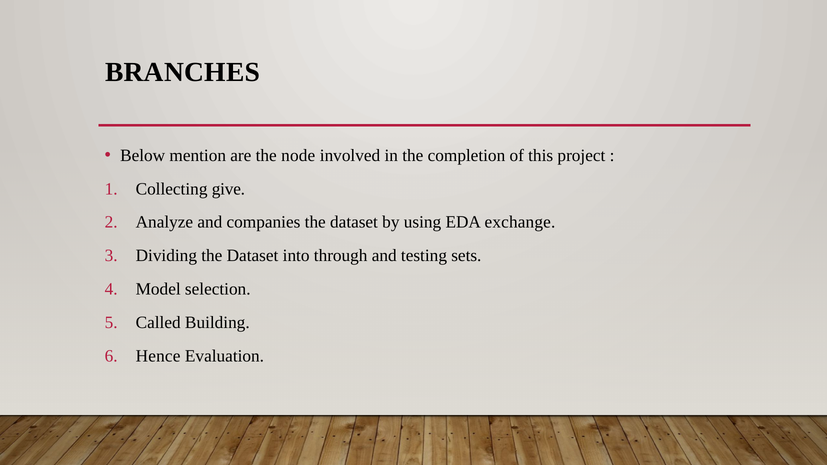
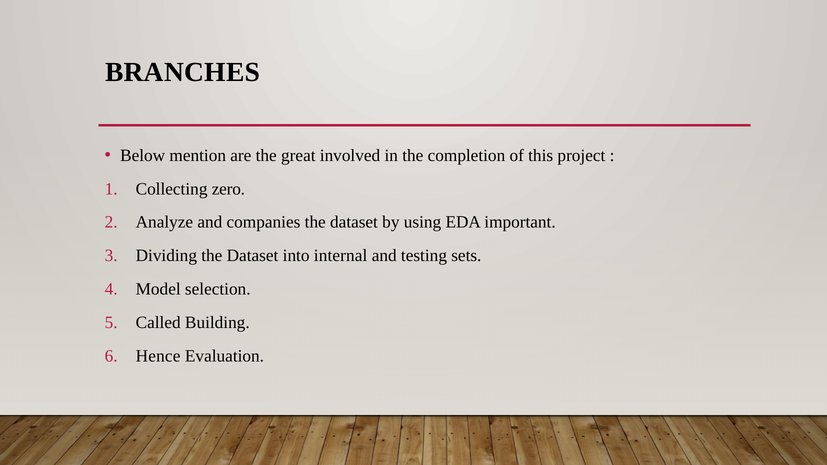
node: node -> great (298, 156)
give: give -> zero (228, 189)
exchange: exchange -> important (520, 222)
through: through -> internal (341, 256)
